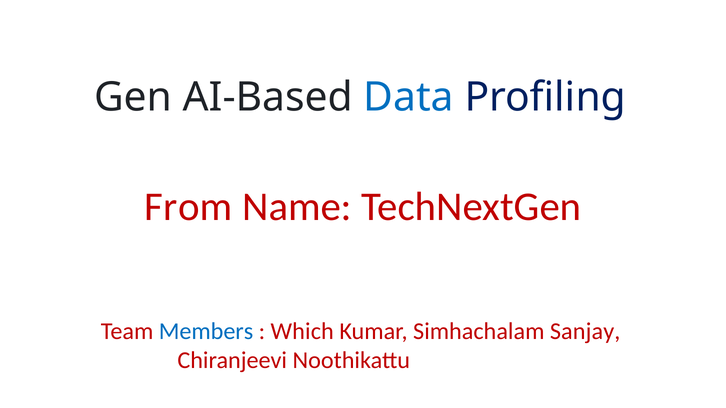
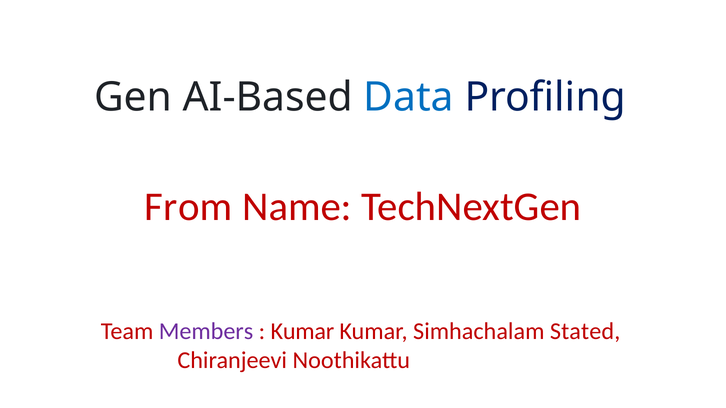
Members colour: blue -> purple (206, 332)
Which: Which -> Kumar (302, 332)
Sanjay: Sanjay -> Stated (585, 332)
